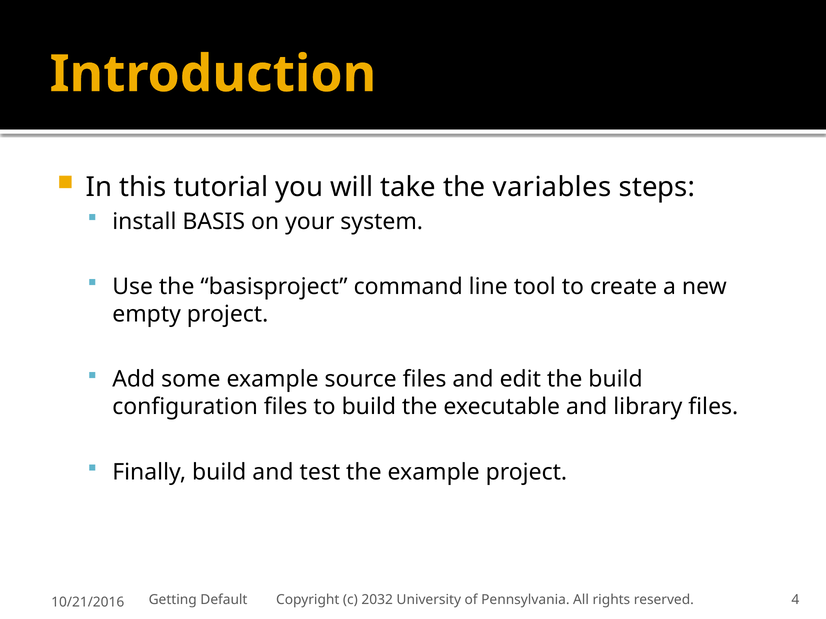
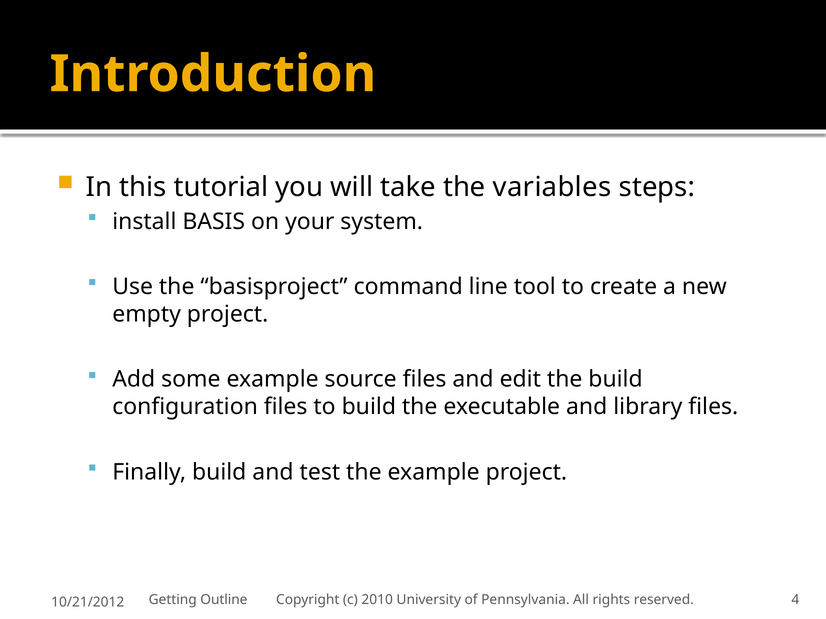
Default: Default -> Outline (224, 600)
2032: 2032 -> 2010 (377, 600)
10/21/2016: 10/21/2016 -> 10/21/2012 (88, 603)
